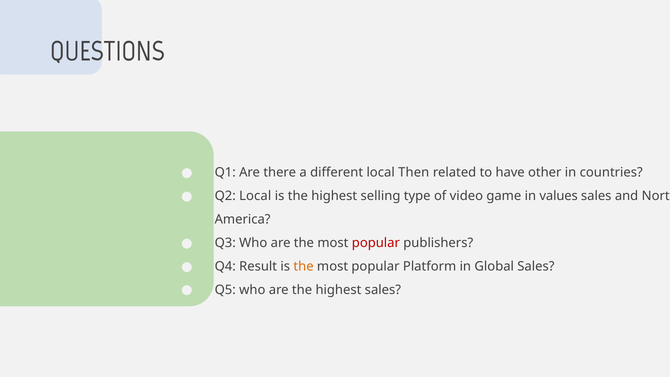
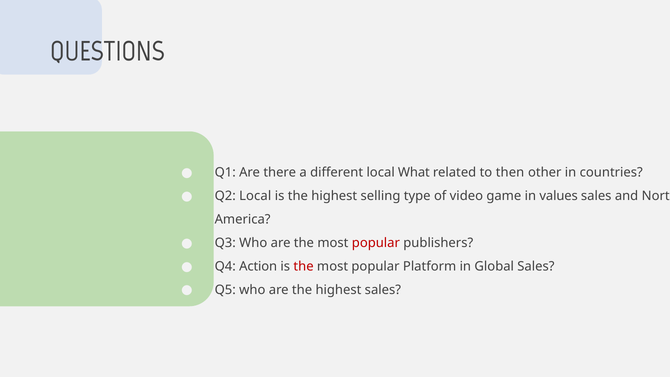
Then: Then -> What (414, 173)
have: have -> then (510, 173)
Result: Result -> Action (258, 266)
the colour: orange -> red (304, 266)
